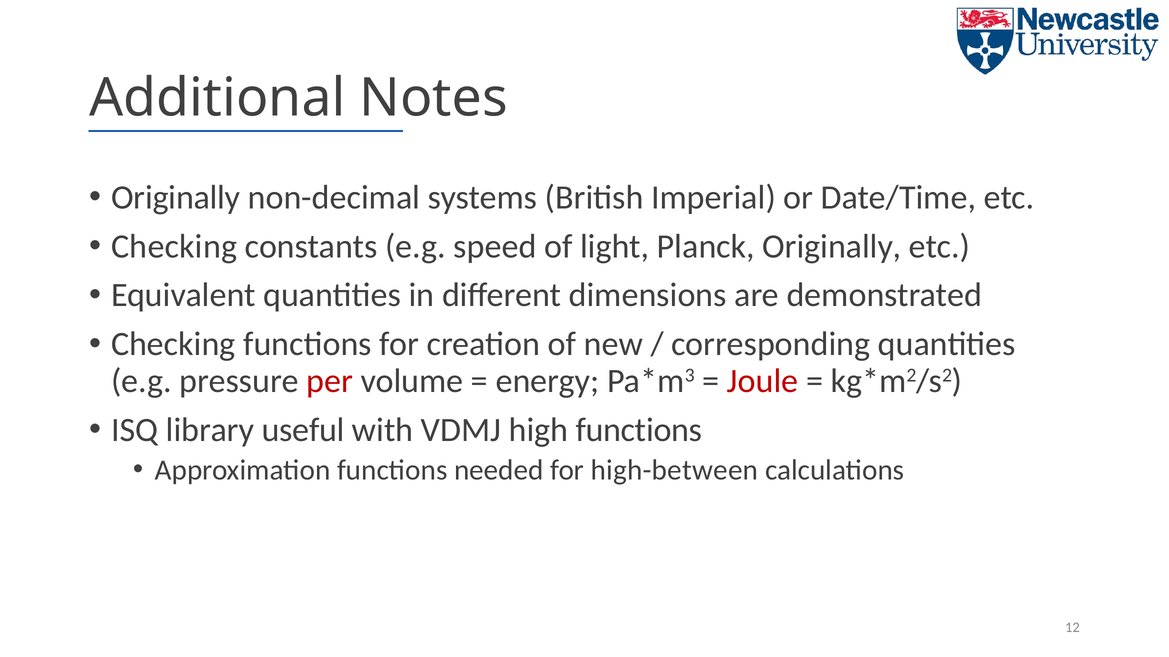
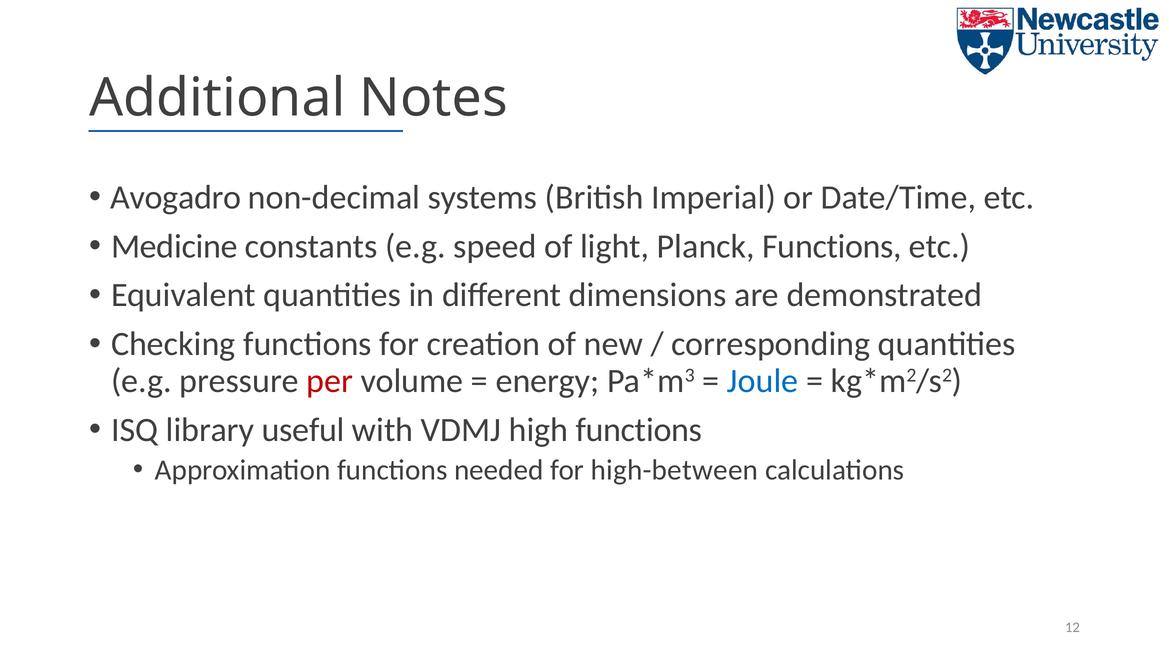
Originally: Originally -> Avogadro (176, 198)
Checking: Checking -> Medicine (174, 247)
Planck Originally: Originally -> Functions (832, 247)
Joule colour: red -> blue (763, 381)
